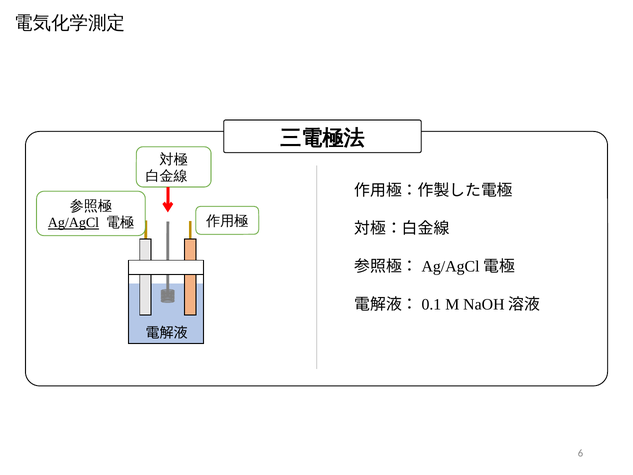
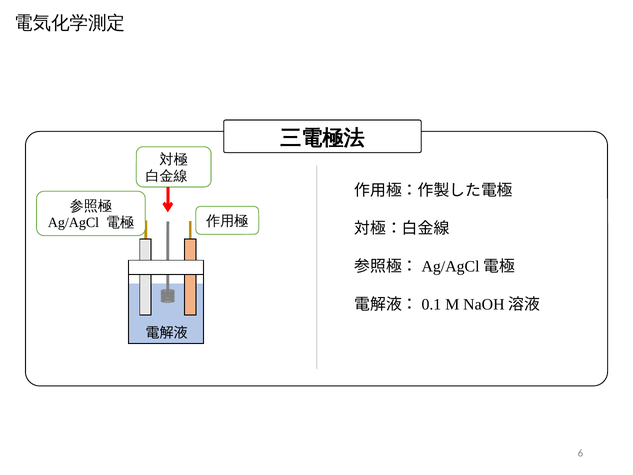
Ag/AgCl underline: present -> none (73, 223)
